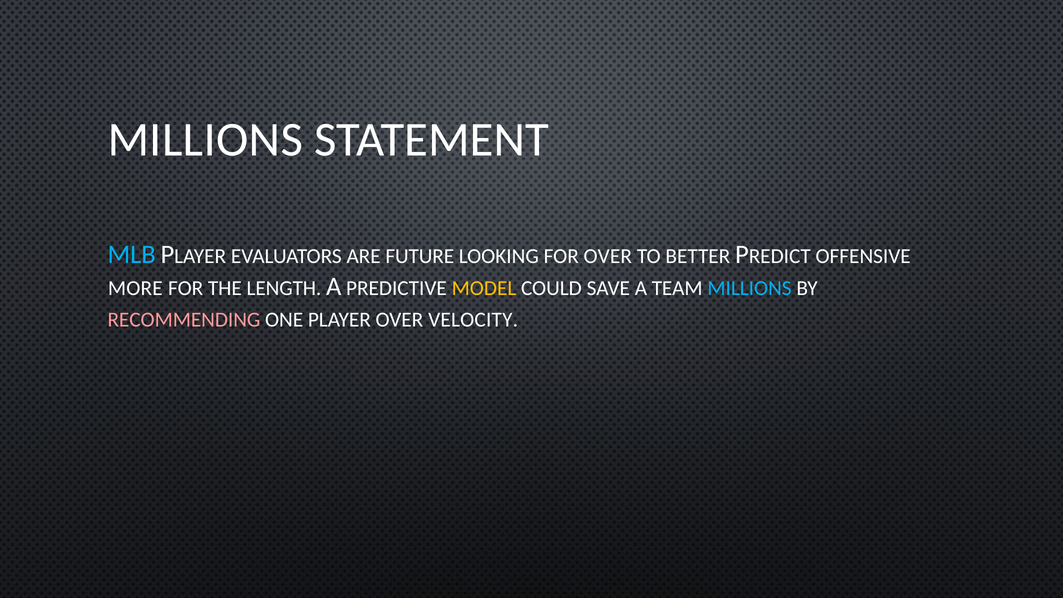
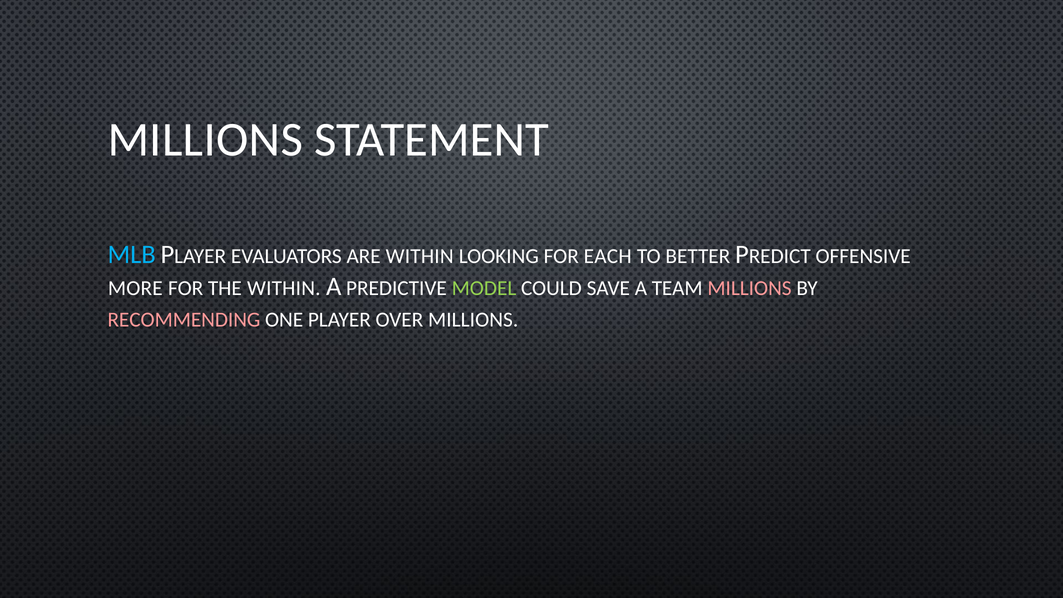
ARE FUTURE: FUTURE -> WITHIN (420, 256)
FOR OVER: OVER -> EACH (608, 256)
THE LENGTH: LENGTH -> WITHIN (284, 288)
MODEL colour: yellow -> light green (484, 288)
MILLIONS colour: light blue -> pink (750, 288)
OVER VELOCITY: VELOCITY -> MILLIONS (473, 320)
